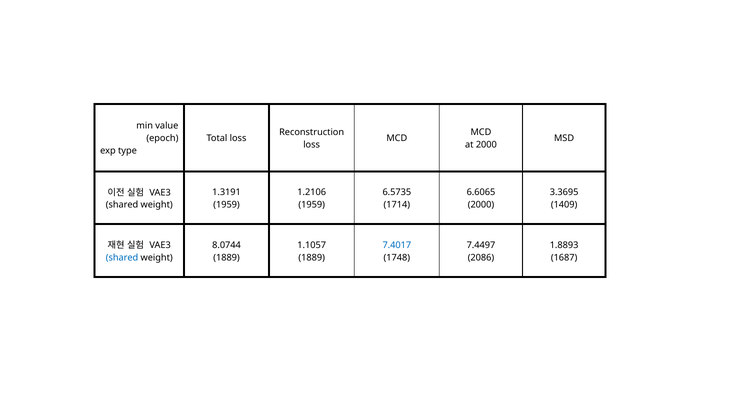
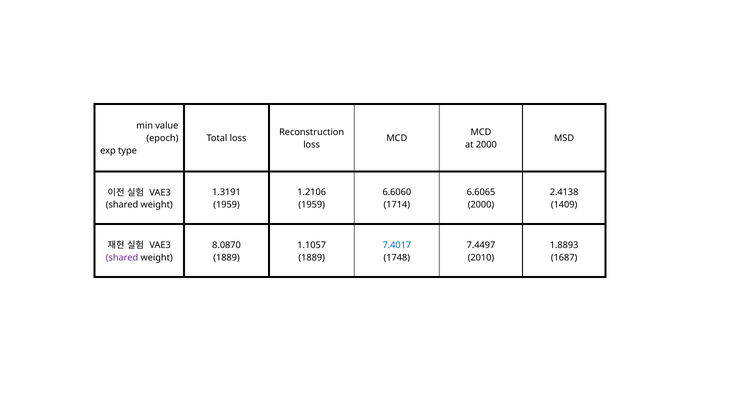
6.5735: 6.5735 -> 6.6060 (397, 192)
3.3695: 3.3695 -> 2.4138 (564, 192)
8.0744: 8.0744 -> 8.0870 (227, 245)
2086: 2086 -> 2010 (481, 258)
shared colour: blue -> purple (122, 258)
